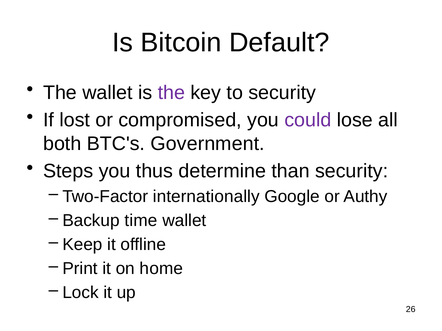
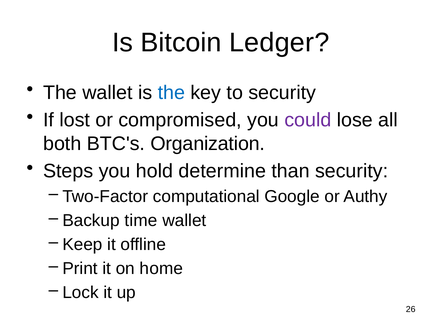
Default: Default -> Ledger (279, 43)
the colour: purple -> blue (171, 93)
Government: Government -> Organization (208, 144)
thus: thus -> hold (154, 171)
internationally: internationally -> computational (206, 197)
